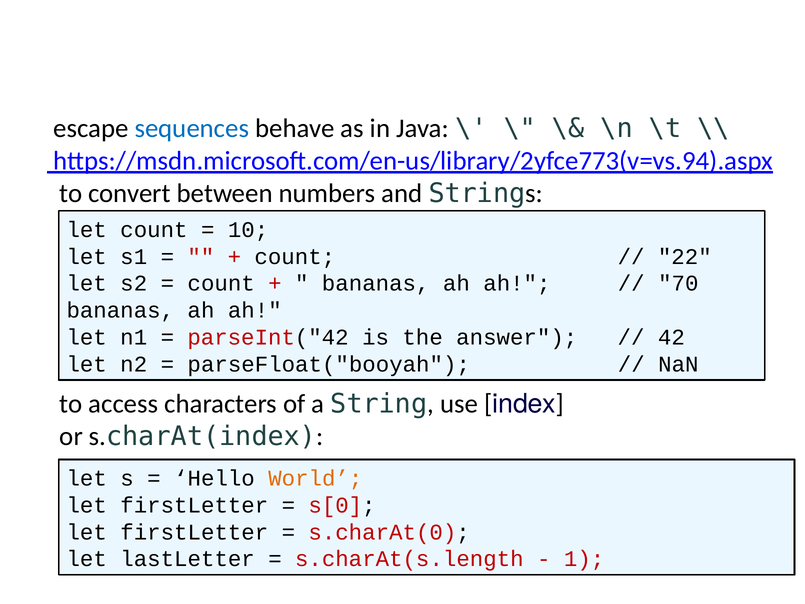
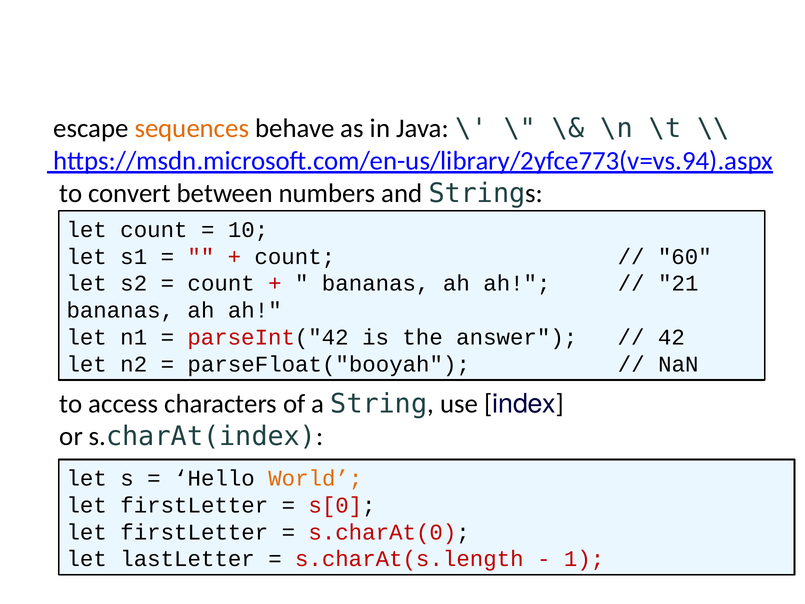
sequences colour: blue -> orange (192, 129)
22: 22 -> 60 (685, 257)
70: 70 -> 21 (678, 283)
